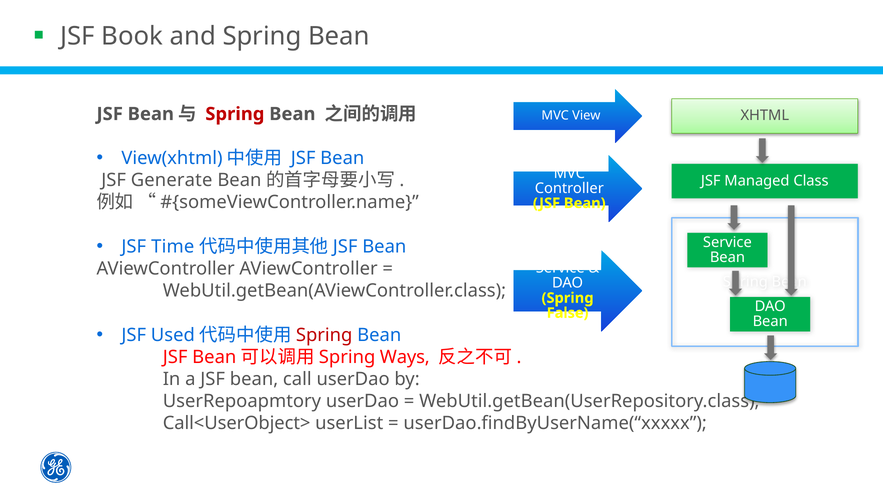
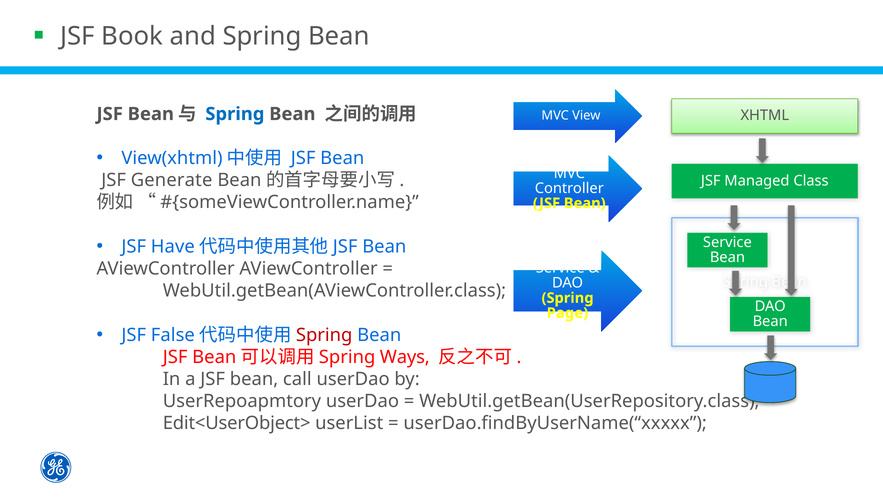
Spring colour: red -> blue (235, 114)
Time: Time -> Have (173, 247)
False: False -> Page (567, 313)
Used: Used -> False (173, 335)
Call<UserObject>: Call<UserObject> -> Edit<UserObject> (237, 423)
